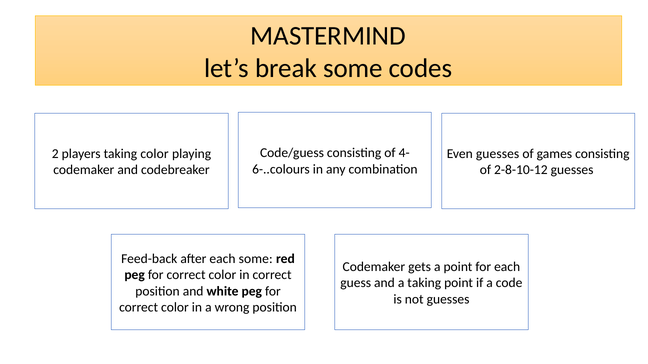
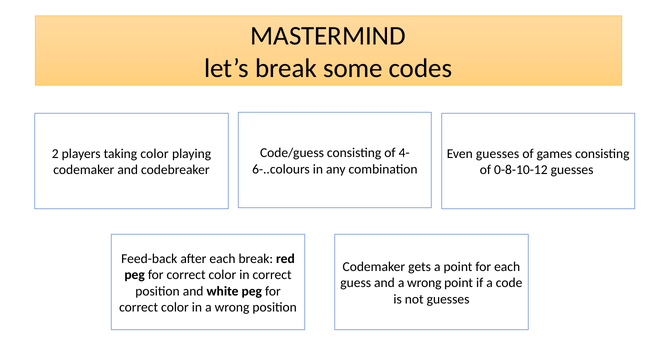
2-8-10-12: 2-8-10-12 -> 0-8-10-12 (521, 170)
each some: some -> break (256, 259)
and a taking: taking -> wrong (424, 283)
